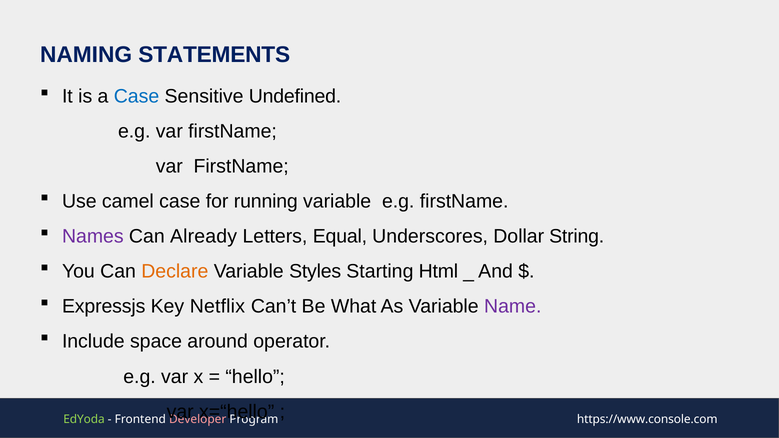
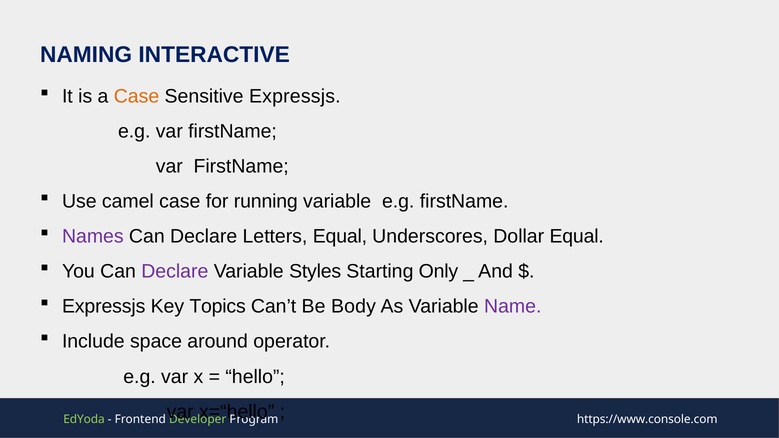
STATEMENTS: STATEMENTS -> INTERACTIVE (214, 55)
Case colour: blue -> orange (137, 96)
Sensitive Undefined: Undefined -> Expressjs (295, 96)
Already: Already -> Declare (204, 237)
Dollar String: String -> Equal (577, 237)
Declare colour: orange -> purple (175, 272)
Html: Html -> Only (438, 272)
Netflix: Netflix -> Topics (218, 307)
What: What -> Body (354, 307)
Developer colour: pink -> light green (198, 419)
